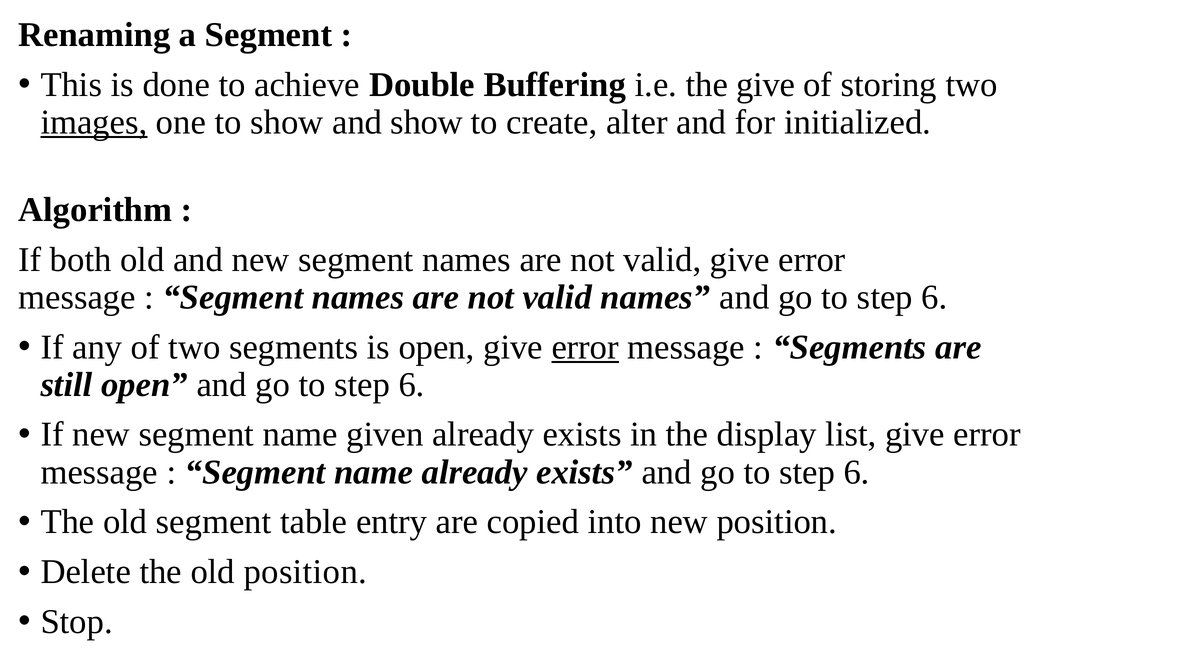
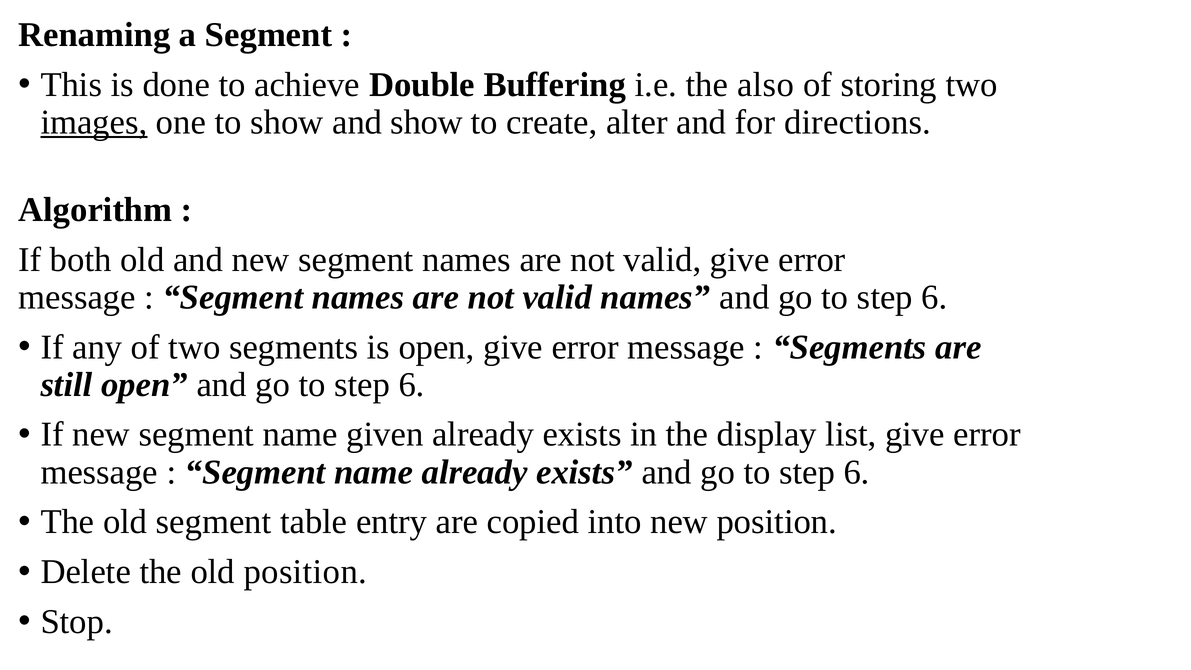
the give: give -> also (765, 85)
initialized: initialized -> directions (858, 122)
error underline: present -> none (585, 347)
